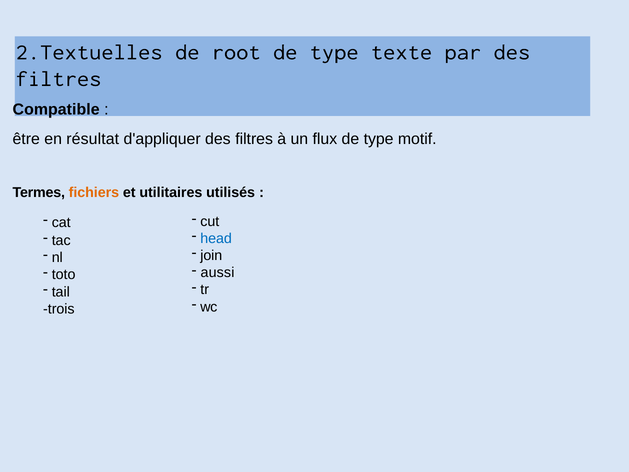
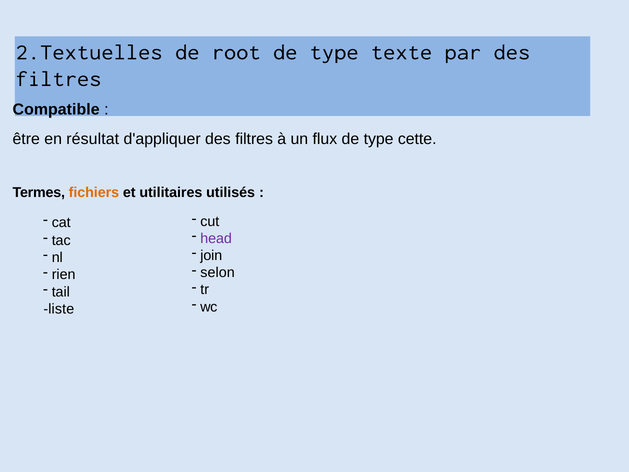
motif: motif -> cette (417, 139)
head colour: blue -> purple (216, 238)
aussi: aussi -> selon (218, 273)
toto: toto -> rien (64, 275)
trois: trois -> liste (59, 309)
